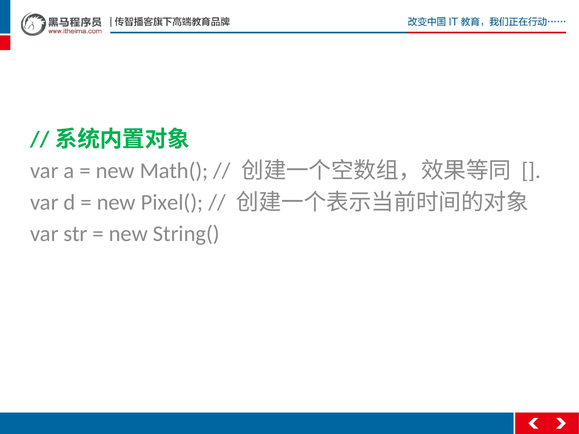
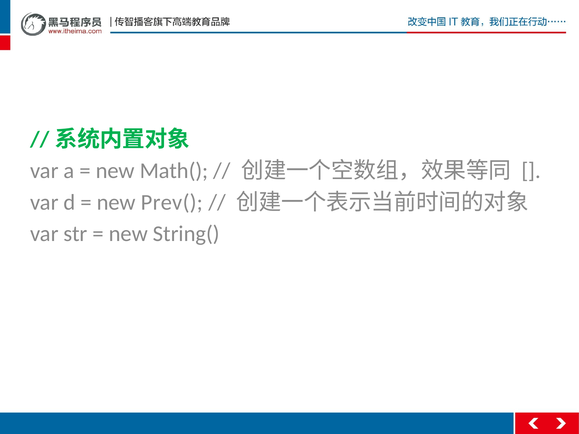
Pixel(: Pixel( -> Prev( (172, 202)
